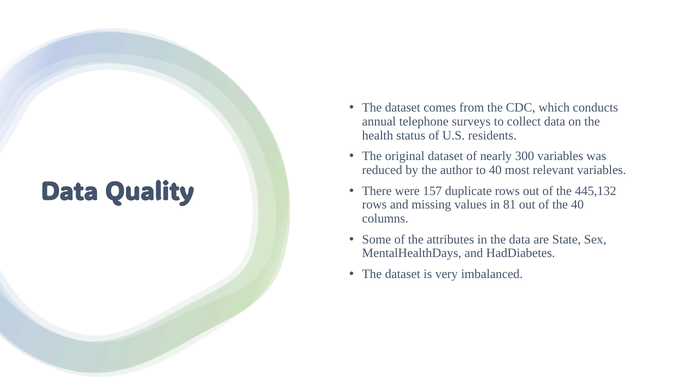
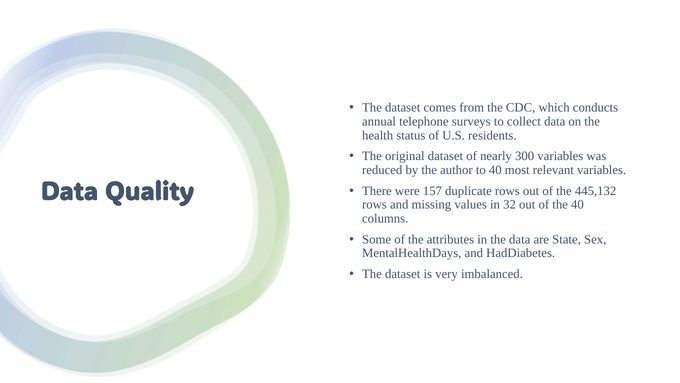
81: 81 -> 32 (510, 204)
